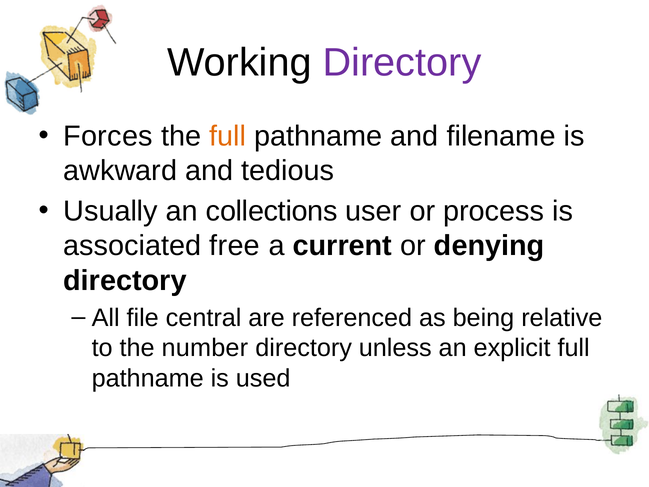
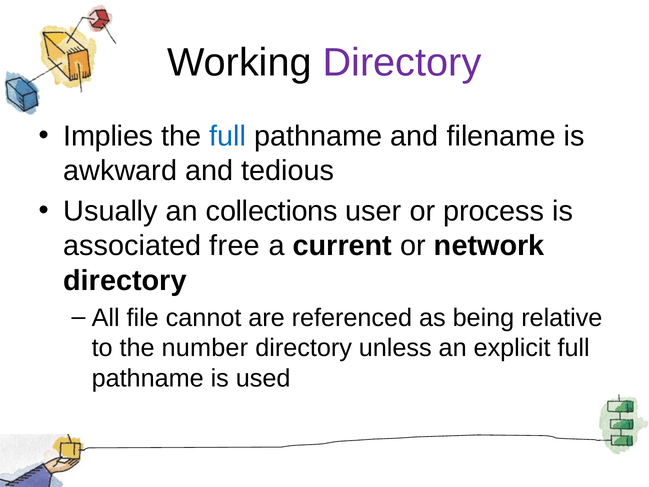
Forces: Forces -> Implies (108, 136)
full colour: orange -> blue (228, 136)
denying: denying -> network (489, 246)
central: central -> cannot (204, 318)
